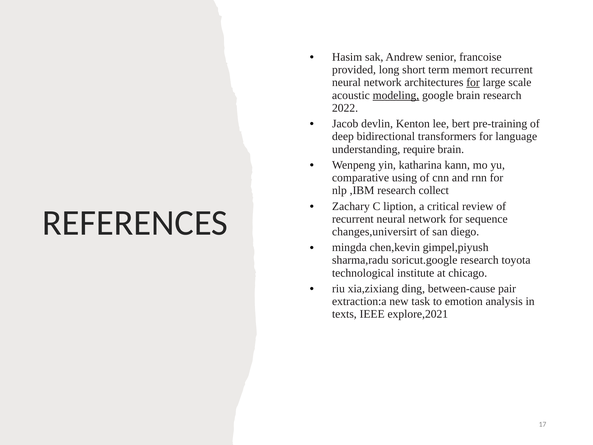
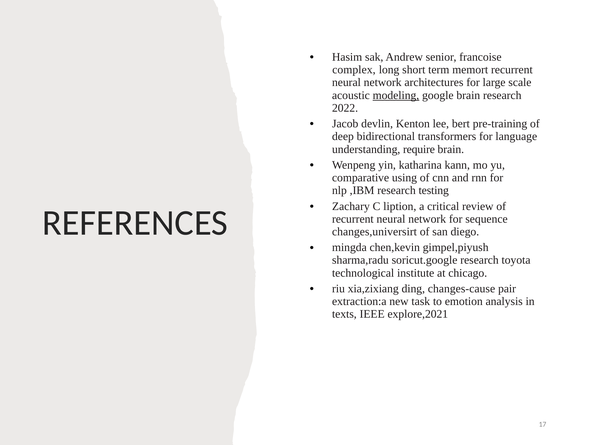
provided: provided -> complex (354, 70)
for underline: present -> none (473, 82)
collect: collect -> testing (434, 190)
between-cause: between-cause -> changes-cause (462, 288)
